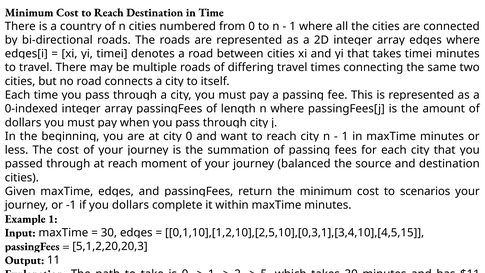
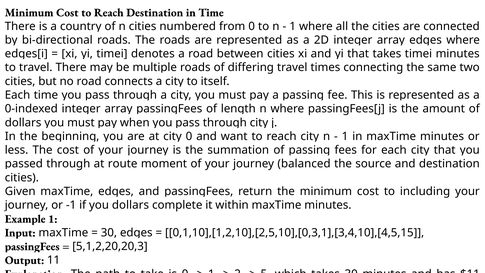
at reach: reach -> route (123, 164)
scenarios: scenarios -> including (425, 191)
